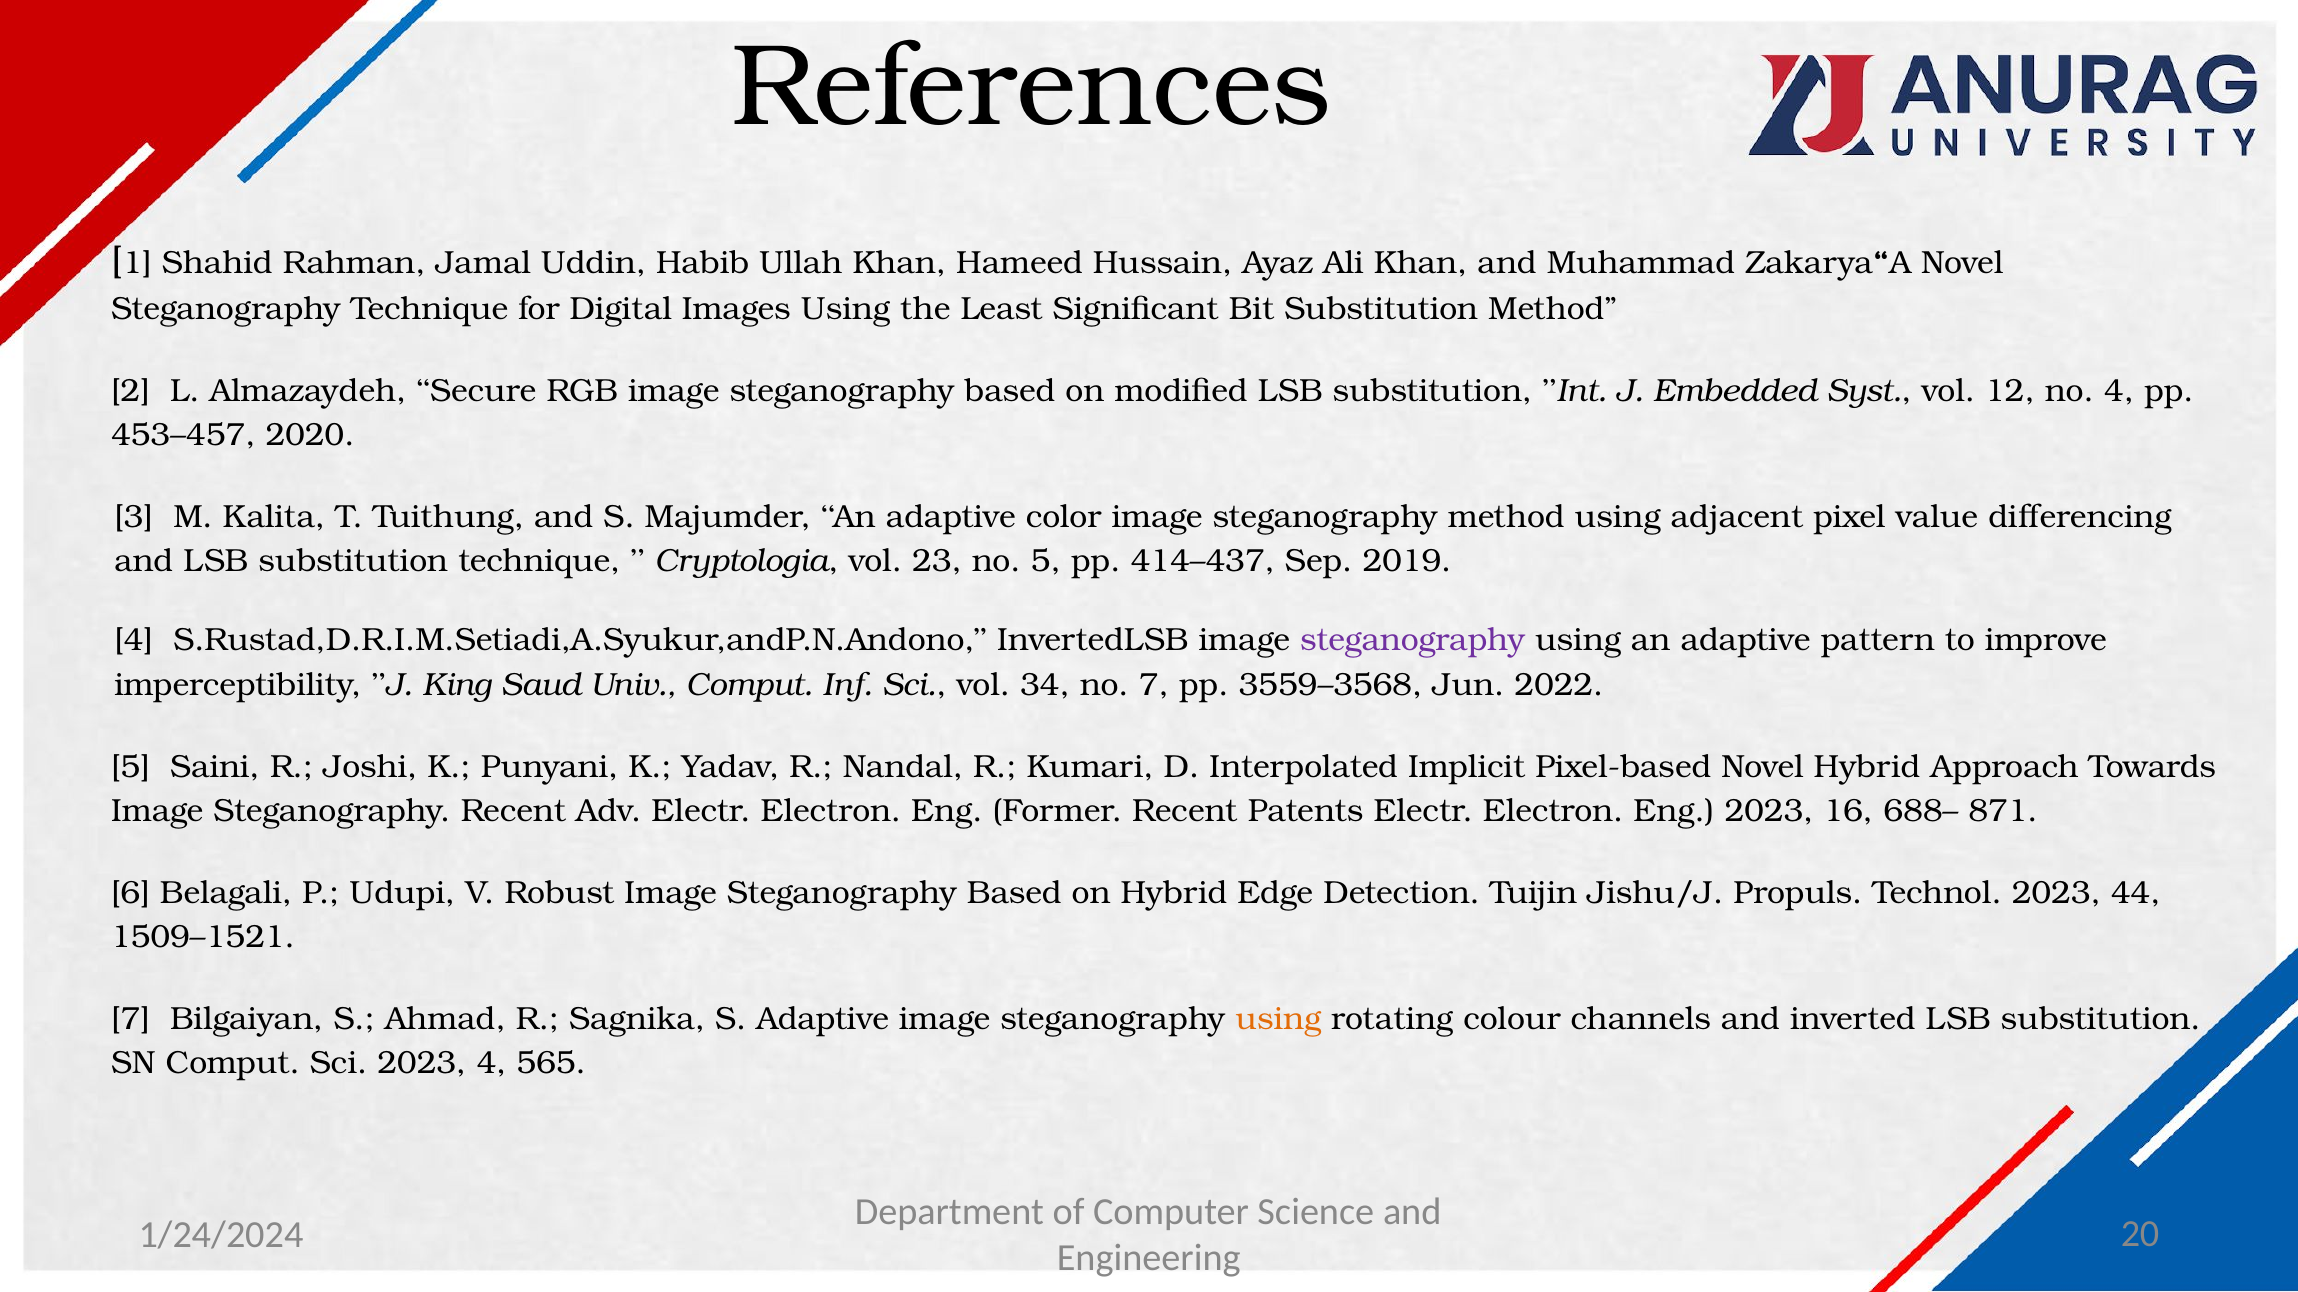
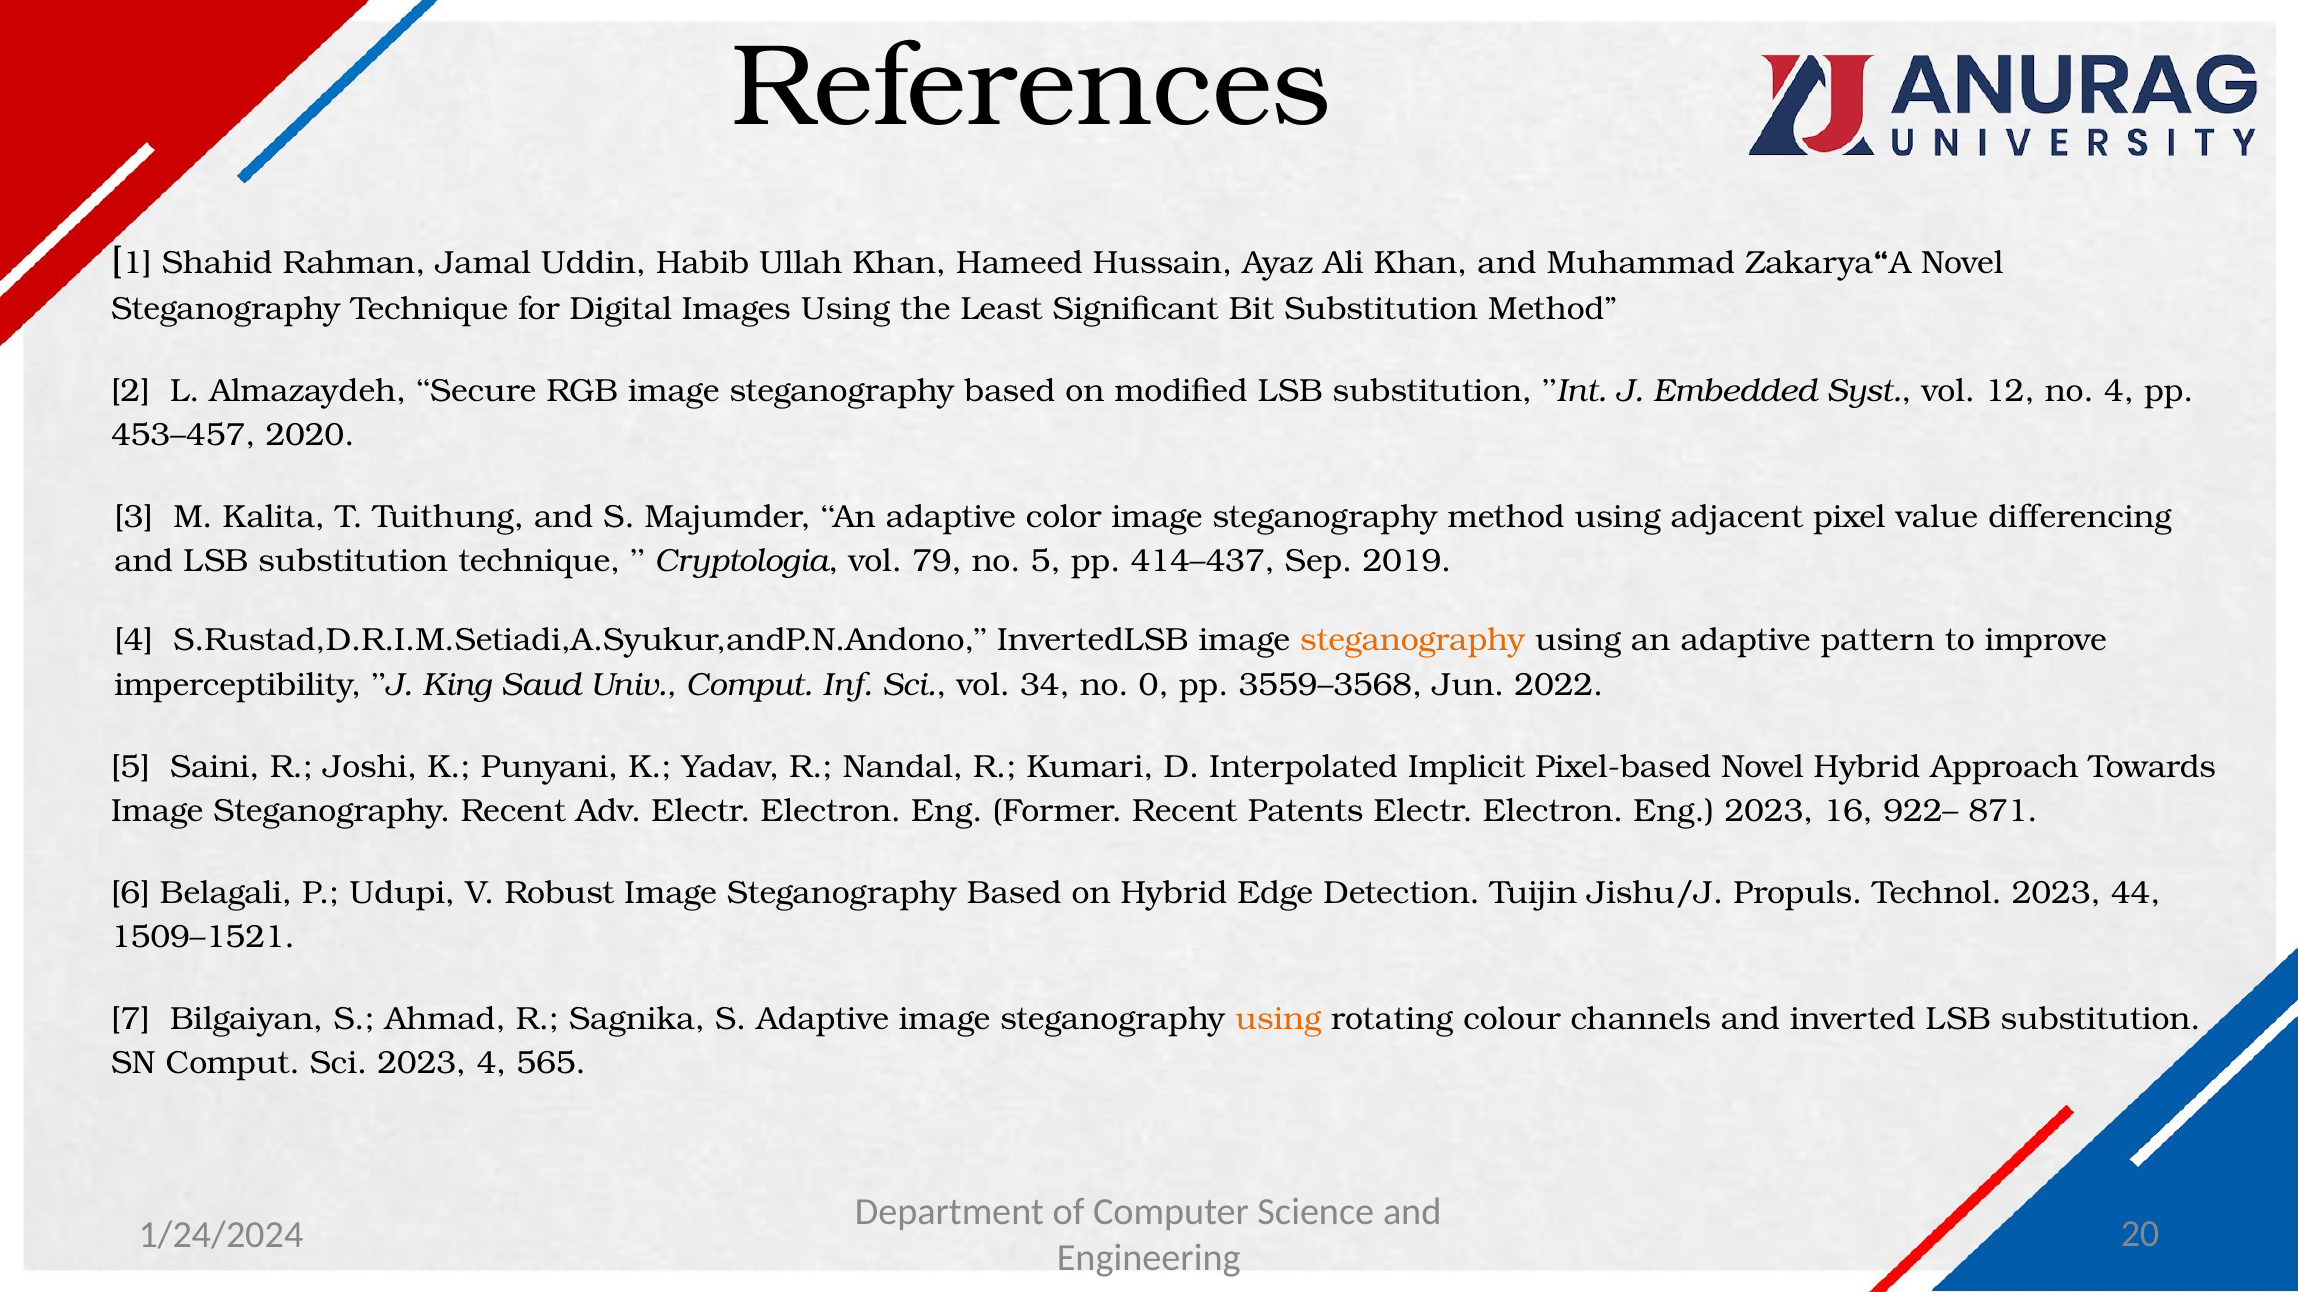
23: 23 -> 79 (937, 562)
steganography colour: purple -> orange (1413, 641)
no 7: 7 -> 0 (1154, 685)
688–: 688– -> 922– (1921, 811)
